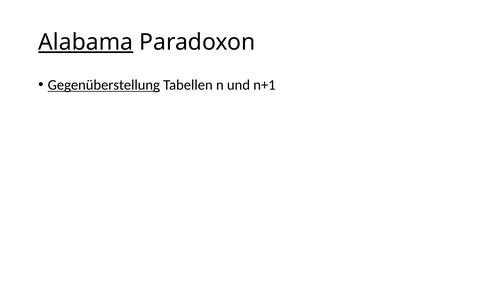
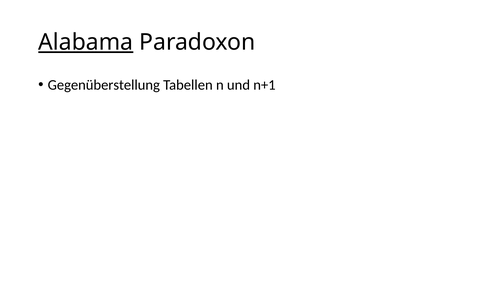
Gegenüberstellung underline: present -> none (104, 85)
